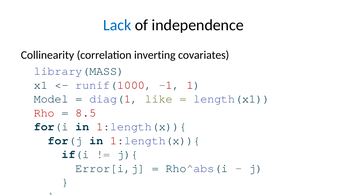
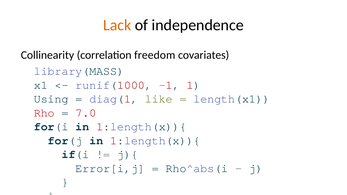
Lack colour: blue -> orange (117, 25)
correlation inverting: inverting -> freedom (155, 55)
Model: Model -> Using (51, 99)
8.5: 8.5 -> 7.0 (86, 113)
